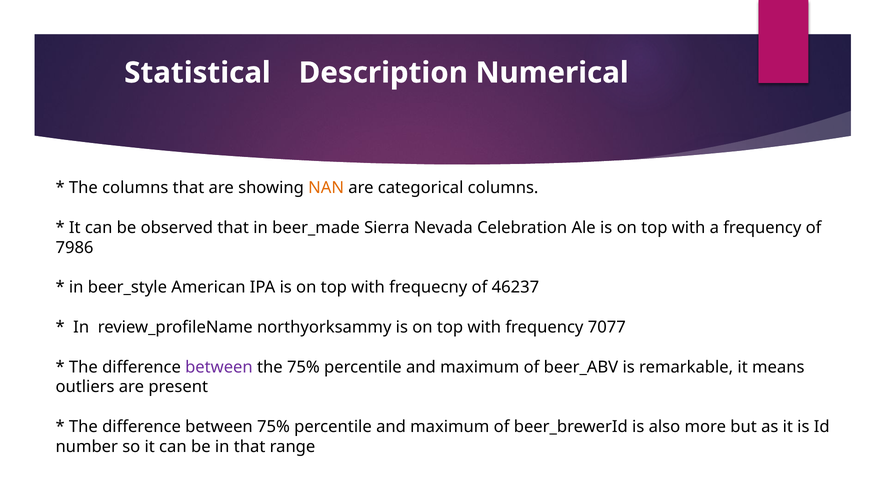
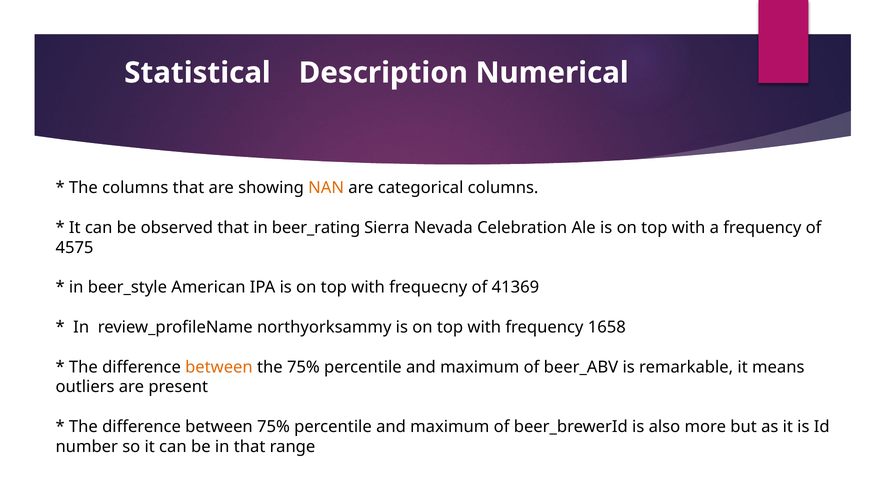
beer_made: beer_made -> beer_rating (316, 228)
7986: 7986 -> 4575 (75, 248)
46237: 46237 -> 41369 (515, 288)
7077: 7077 -> 1658 (607, 327)
between colour: purple -> orange (219, 367)
